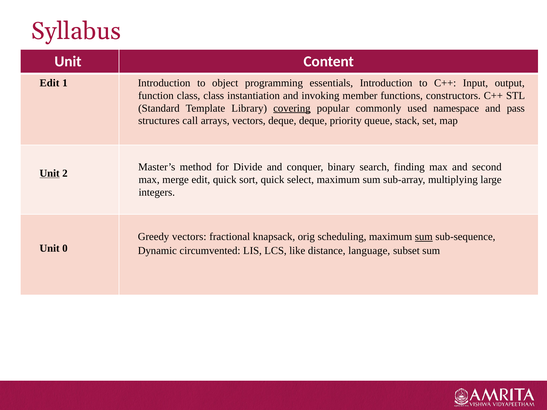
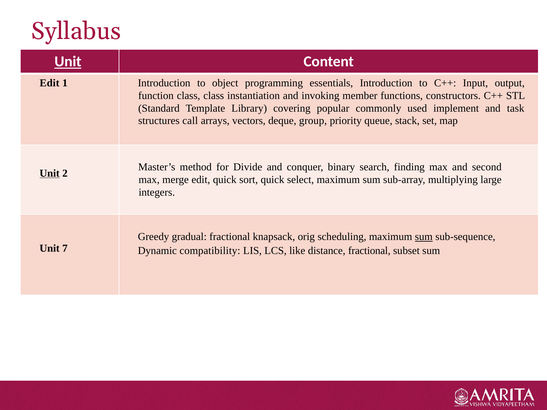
Unit underline: none -> present (68, 62)
covering underline: present -> none (292, 108)
namespace: namespace -> implement (456, 108)
pass: pass -> task (516, 108)
deque deque: deque -> group (313, 121)
Greedy vectors: vectors -> gradual (189, 237)
0: 0 -> 7 (65, 248)
circumvented: circumvented -> compatibility (210, 251)
distance language: language -> fractional (369, 251)
